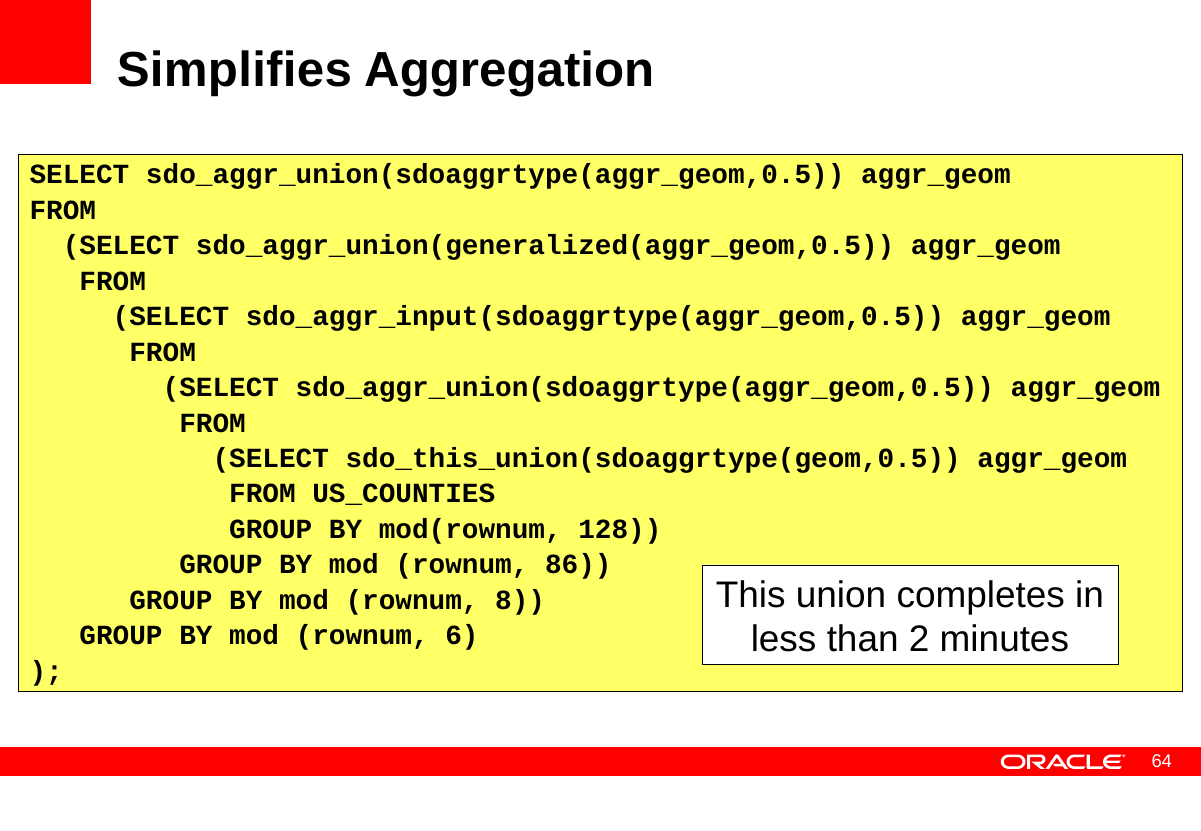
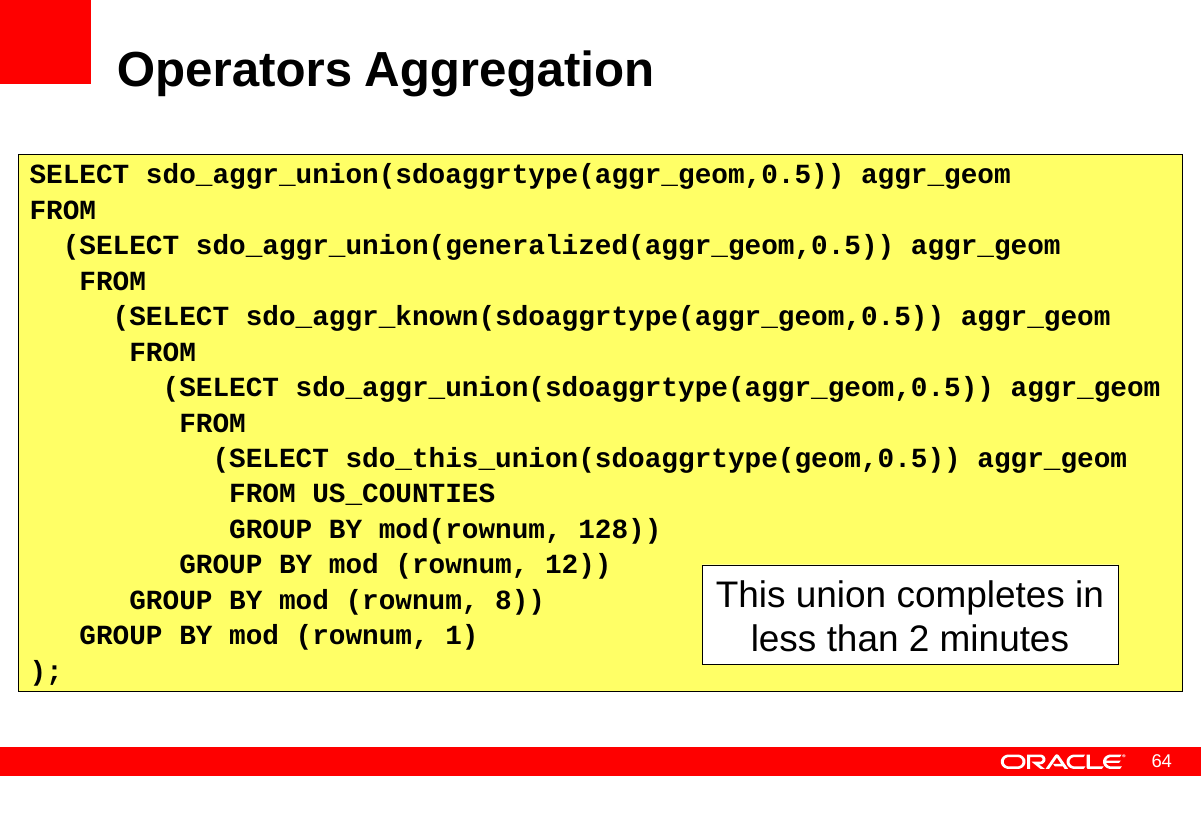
Simplifies: Simplifies -> Operators (235, 70)
sdo_aggr_input(sdoaggrtype(aggr_geom,0.5: sdo_aggr_input(sdoaggrtype(aggr_geom,0.5 -> sdo_aggr_known(sdoaggrtype(aggr_geom,0.5 (595, 317)
86: 86 -> 12 (578, 565)
6: 6 -> 1 (462, 636)
